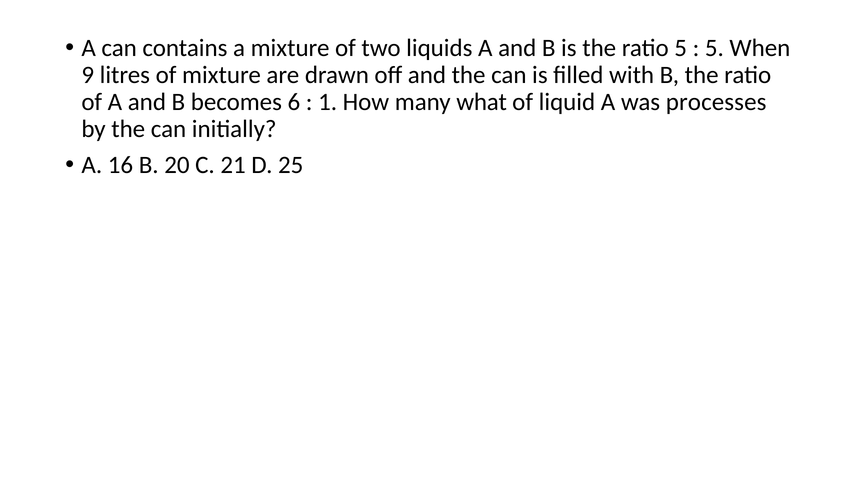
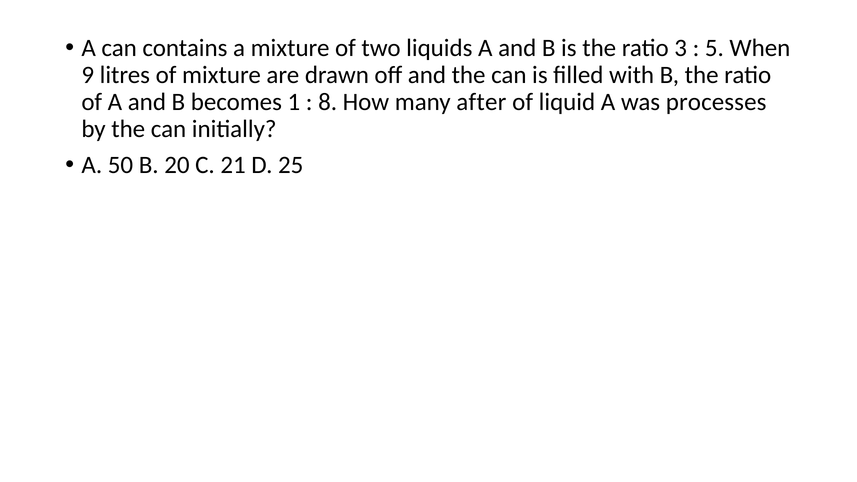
ratio 5: 5 -> 3 (681, 48)
6: 6 -> 1 (294, 102)
1: 1 -> 8 (328, 102)
what: what -> after (481, 102)
16: 16 -> 50 (120, 165)
